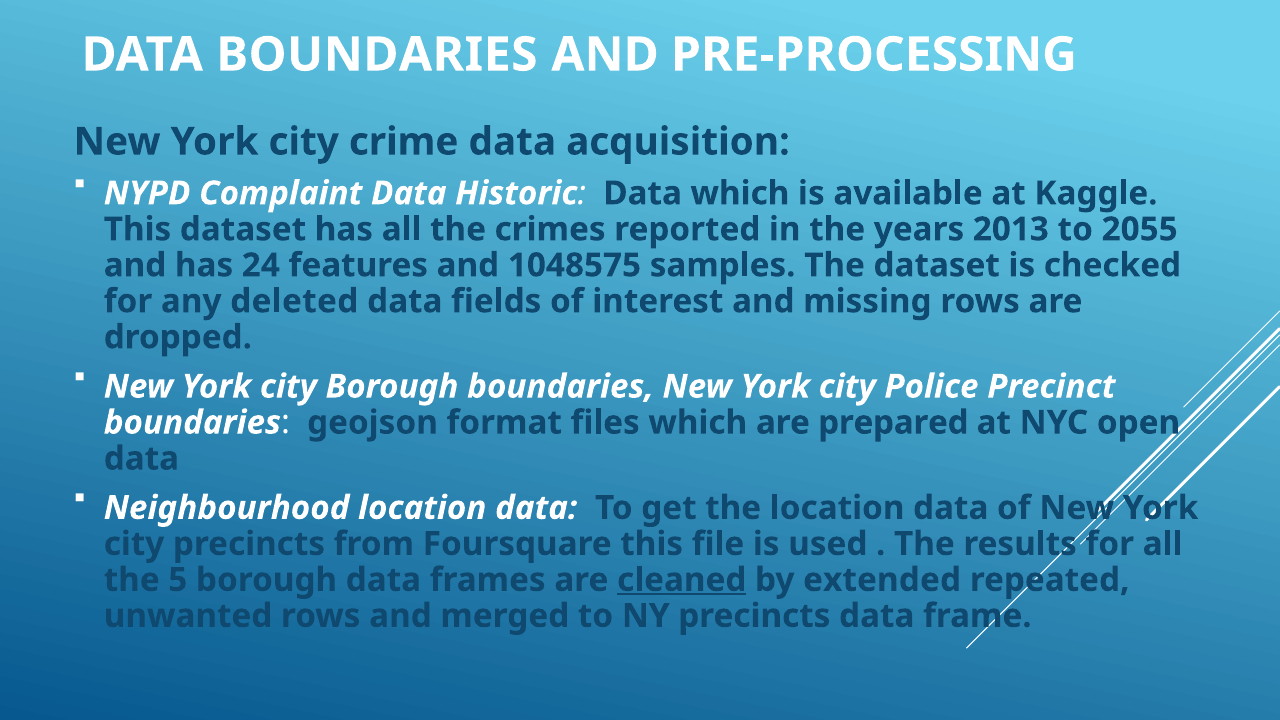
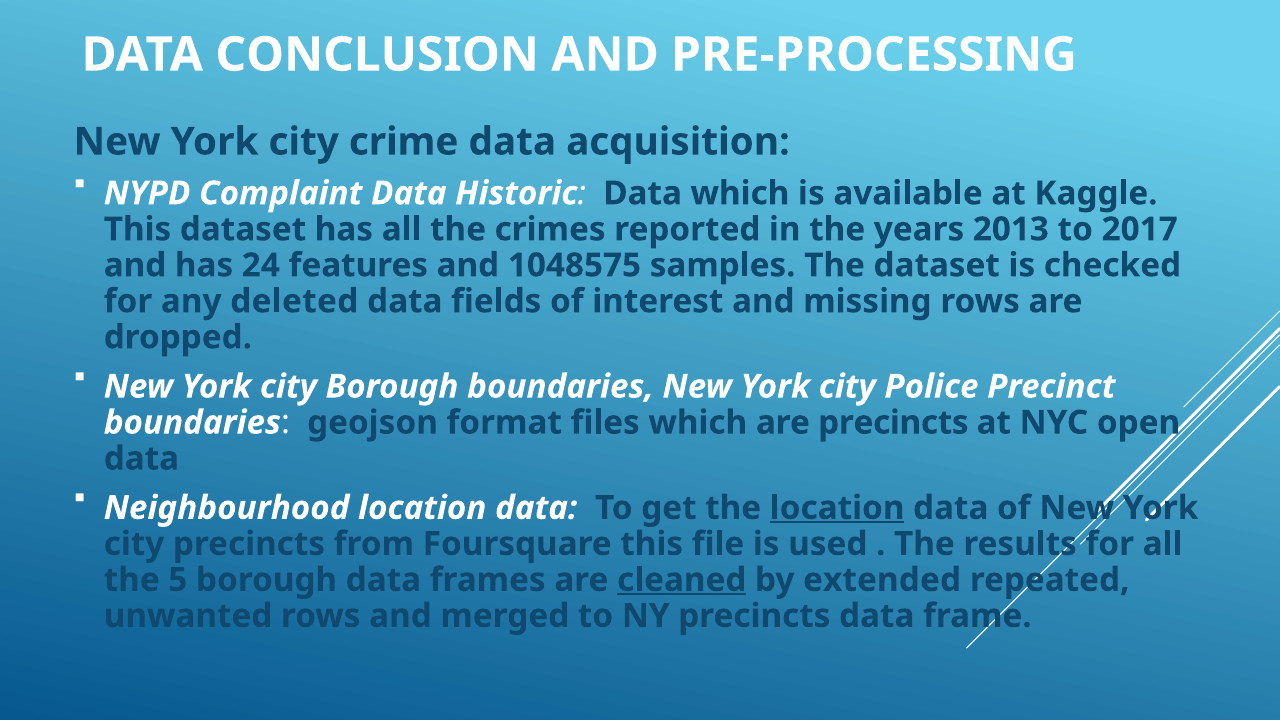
DATA BOUNDARIES: BOUNDARIES -> CONCLUSION (377, 55)
2055: 2055 -> 2017 (1140, 229)
are prepared: prepared -> precincts (893, 423)
location underline: none -> present (837, 508)
